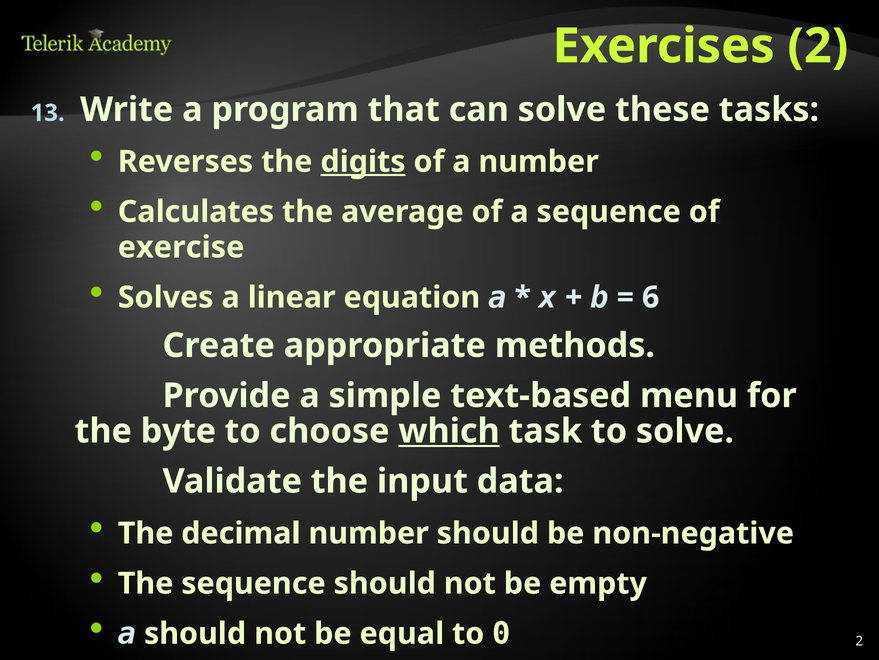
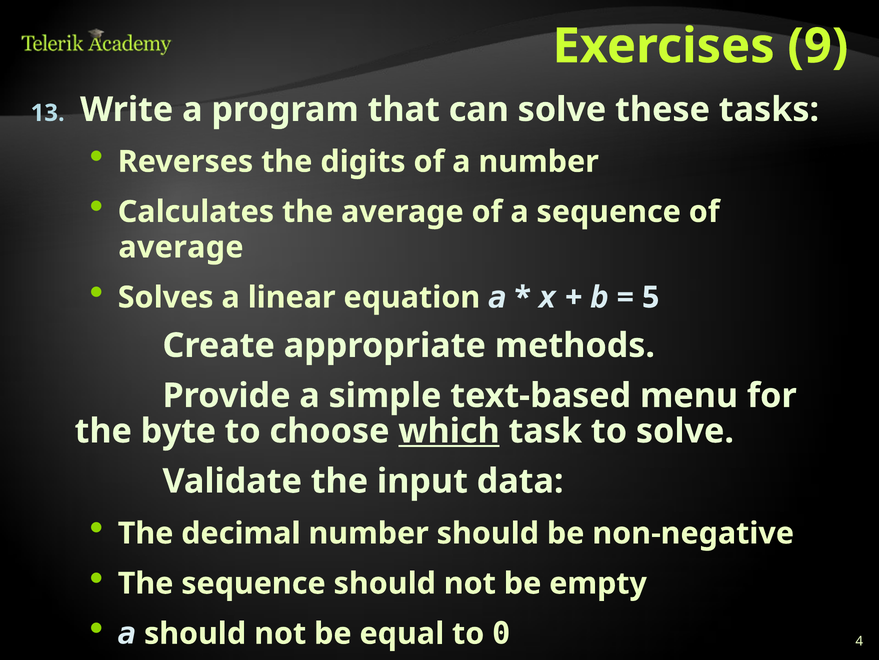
Exercises 2: 2 -> 9 (818, 46)
digits underline: present -> none (363, 162)
exercise: exercise -> average (181, 247)
6: 6 -> 5 (651, 297)
0 2: 2 -> 4 (859, 641)
